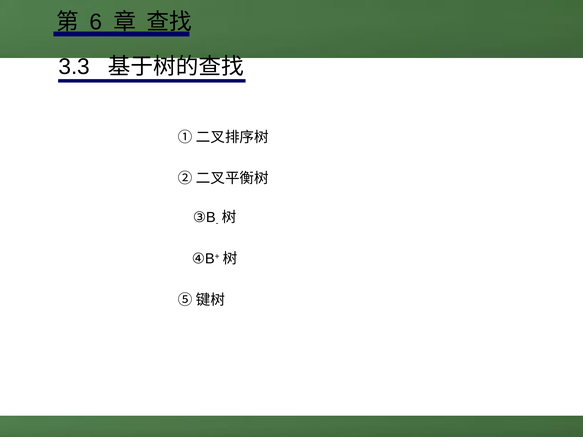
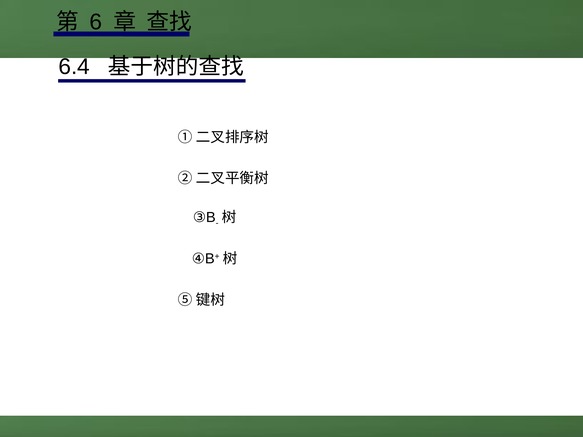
3.3: 3.3 -> 6.4 (74, 67)
